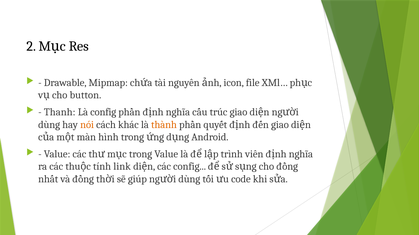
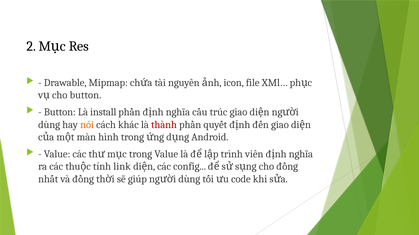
Thanh: Thanh -> Button (60, 112)
Là config: config -> install (103, 112)
thành colour: orange -> red (164, 125)
